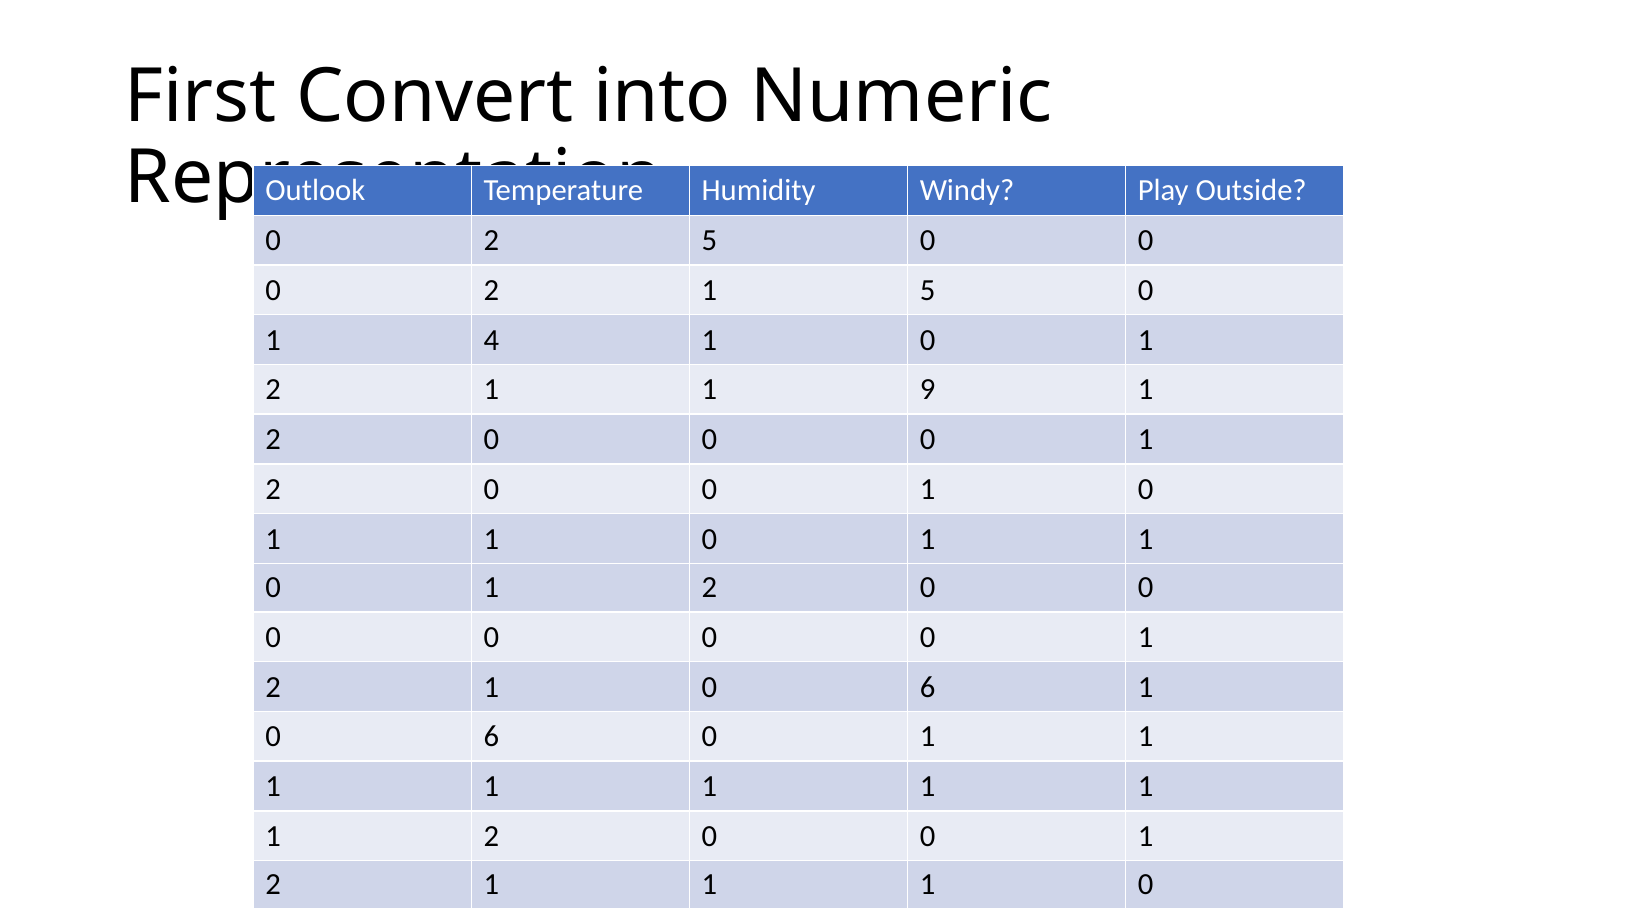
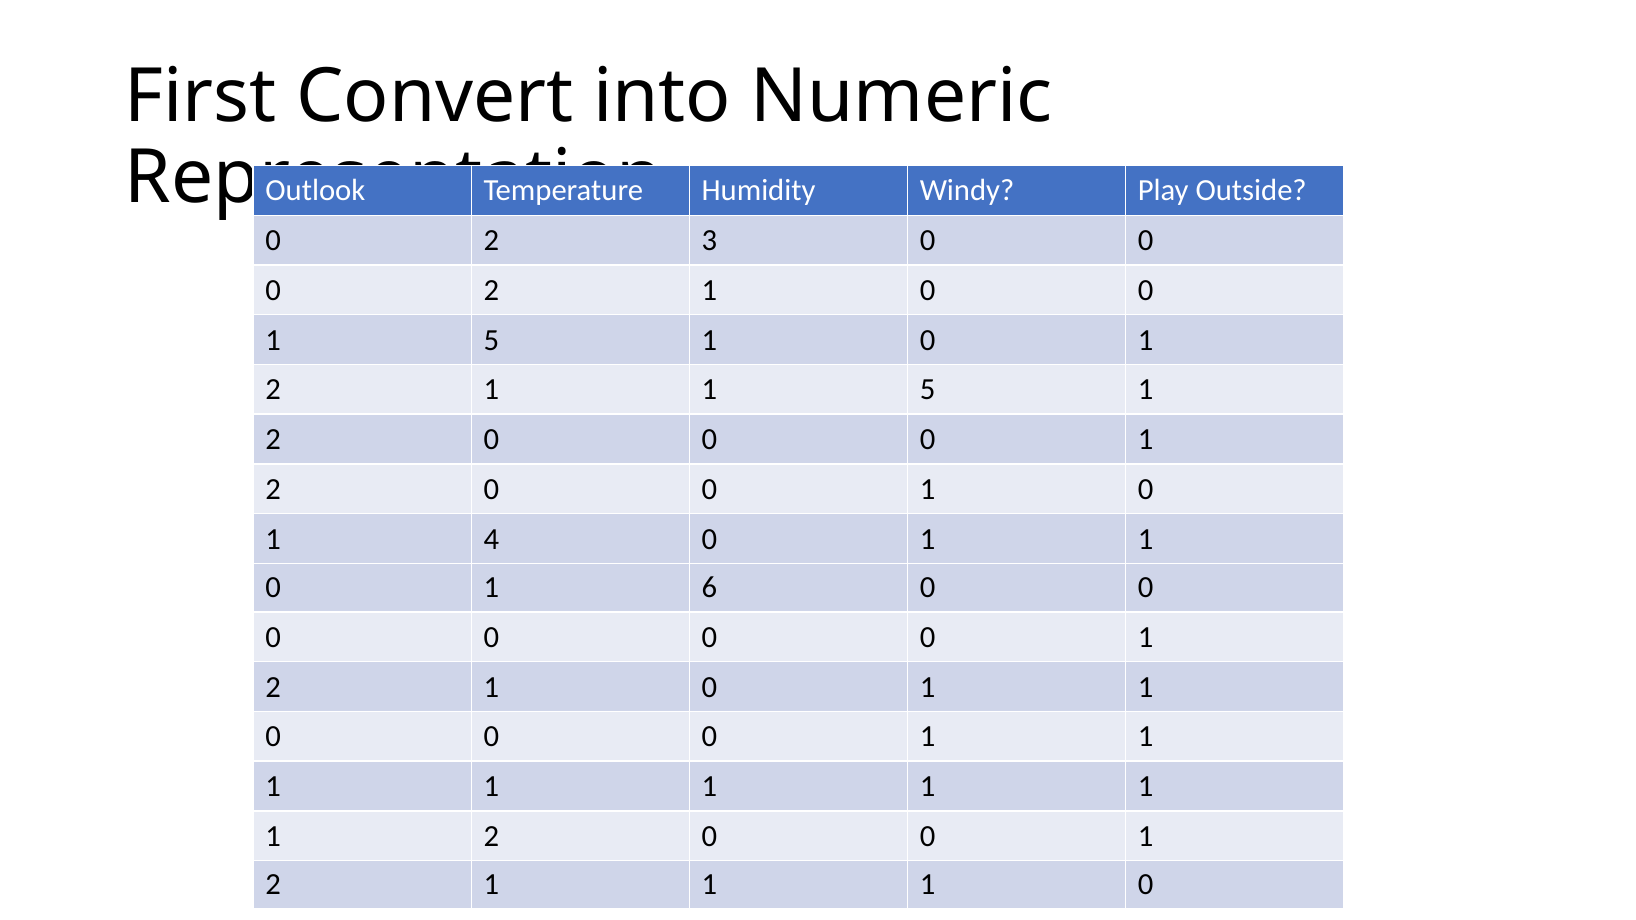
2 5: 5 -> 3 (709, 241)
0 2 1 5: 5 -> 0 (928, 290)
4: 4 -> 5 (491, 340)
1 1 9: 9 -> 5 (928, 390)
1: 1 -> 4 (491, 539)
2: 2 -> 6 (709, 588)
2 1 0 6: 6 -> 1 (928, 687)
6: 6 -> 0 (491, 737)
